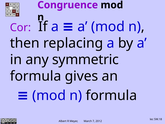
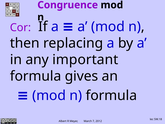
symmetric: symmetric -> important (85, 60)
